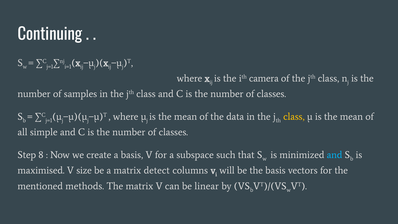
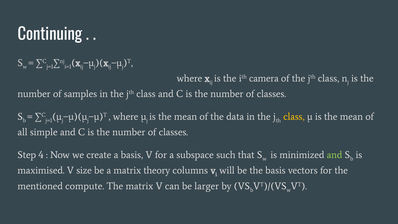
8: 8 -> 4 (41, 155)
and colour: light blue -> light green (335, 155)
detect: detect -> theory (157, 170)
methods: methods -> compute (85, 186)
linear: linear -> larger (207, 186)
